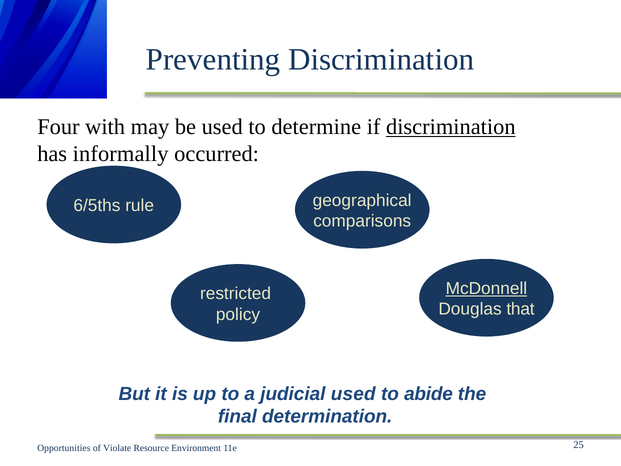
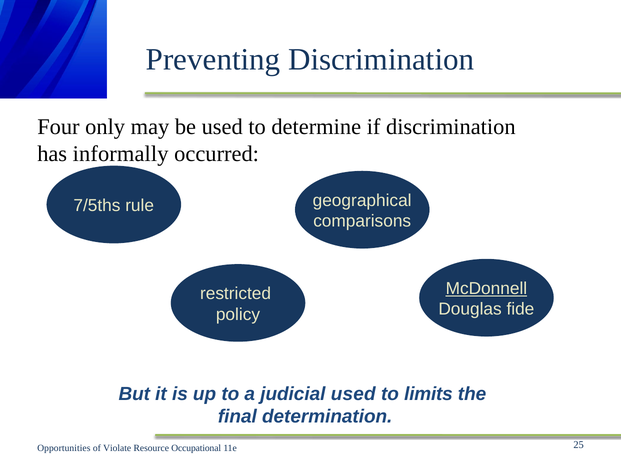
with: with -> only (105, 127)
discrimination underline: present -> none (451, 127)
6/5ths: 6/5ths -> 7/5ths (97, 206)
that: that -> fide (520, 309)
abide: abide -> limits (428, 394)
Environment: Environment -> Occupational (196, 448)
